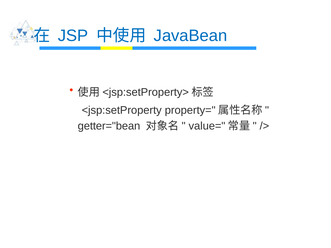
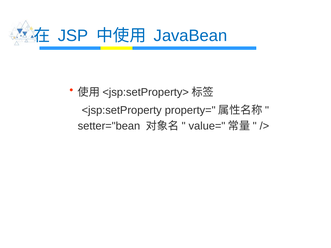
getter="bean: getter="bean -> setter="bean (109, 126)
